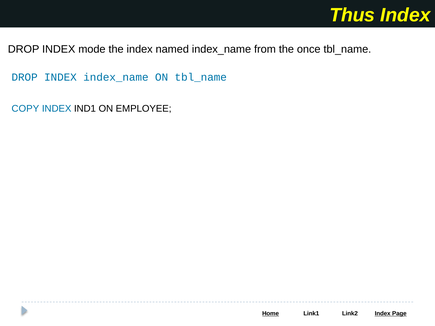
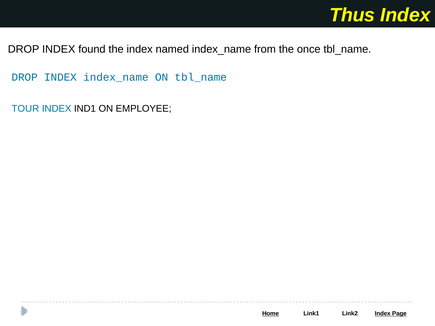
mode: mode -> found (92, 49)
COPY: COPY -> TOUR (25, 109)
